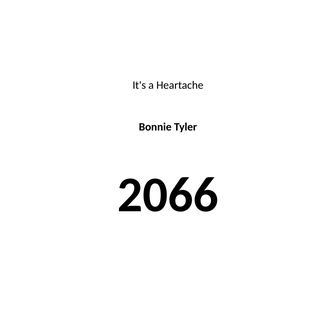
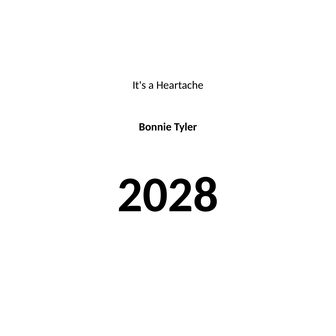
2066: 2066 -> 2028 (168, 195)
